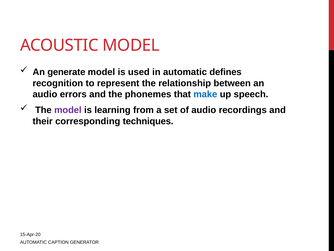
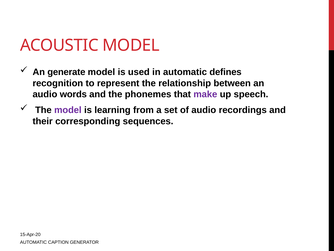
errors: errors -> words (73, 94)
make colour: blue -> purple (205, 94)
techniques: techniques -> sequences (148, 121)
